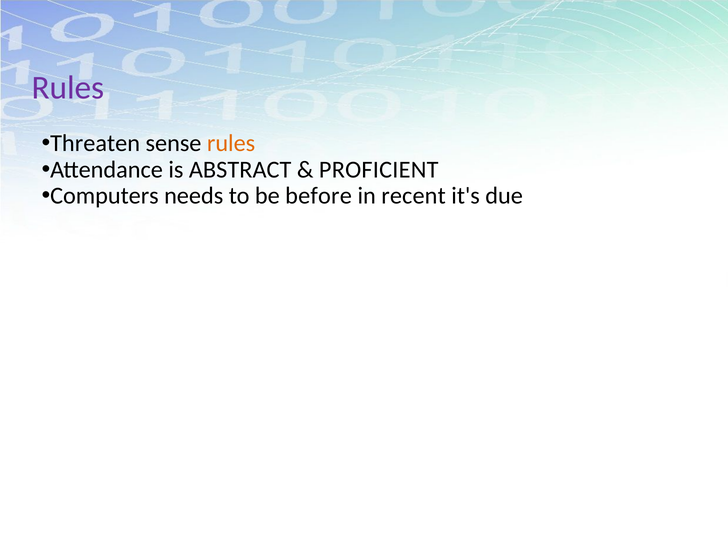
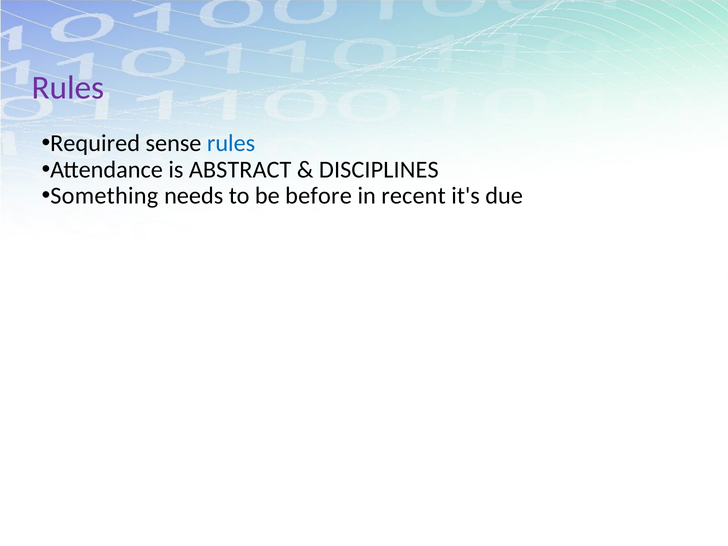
Threaten: Threaten -> Required (95, 143)
rules colour: orange -> blue (231, 143)
PROFICIENT: PROFICIENT -> DISCIPLINES (379, 170)
Computers: Computers -> Something (104, 196)
